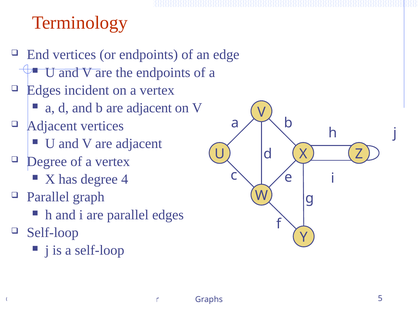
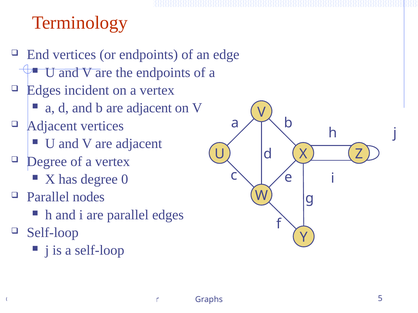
4: 4 -> 0 (125, 180)
graph: graph -> nodes (89, 197)
